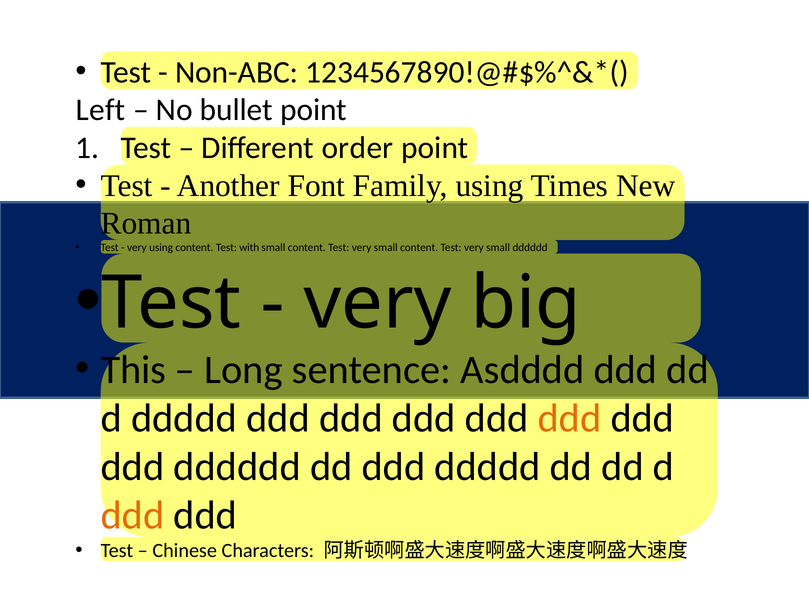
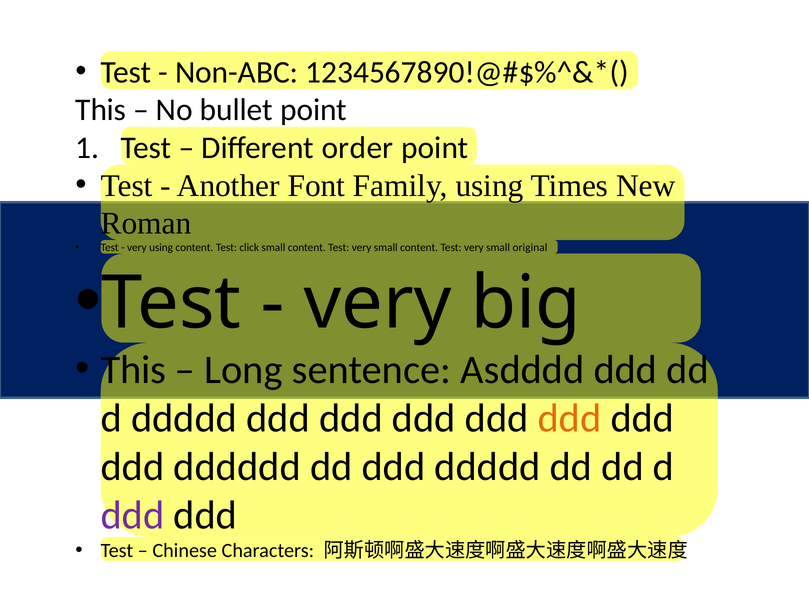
Left: Left -> This (101, 110)
with: with -> click (249, 248)
small dddddd: dddddd -> original (530, 248)
ddd colour: orange -> purple (133, 515)
